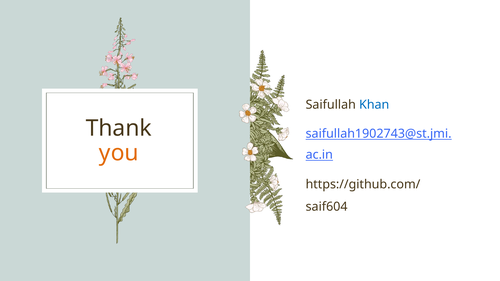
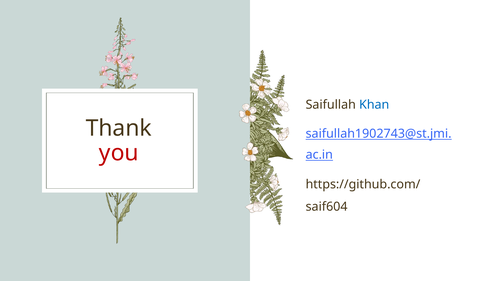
you colour: orange -> red (119, 153)
